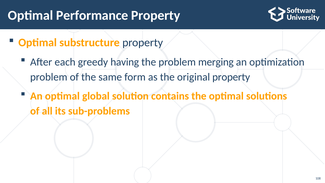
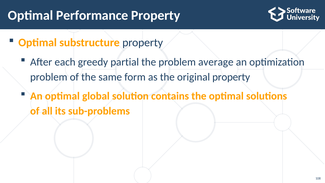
having: having -> partial (125, 62)
merging: merging -> average (216, 62)
